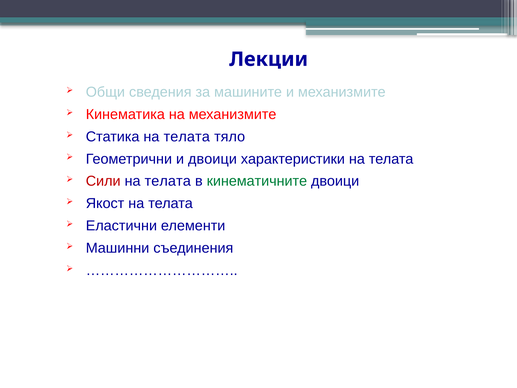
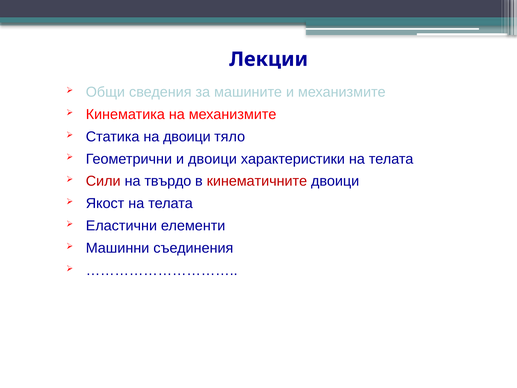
Статика на телата: телата -> двоици (187, 137)
телата: телата -> твърдо (168, 181)
кинематичните colour: green -> red (257, 181)
